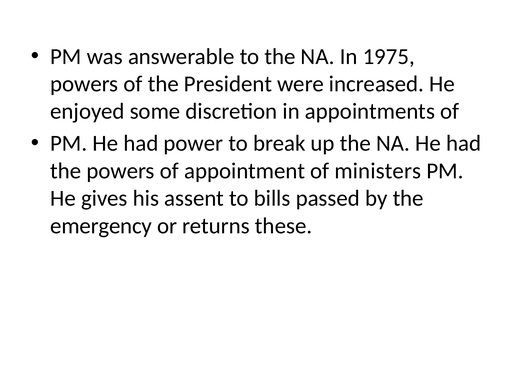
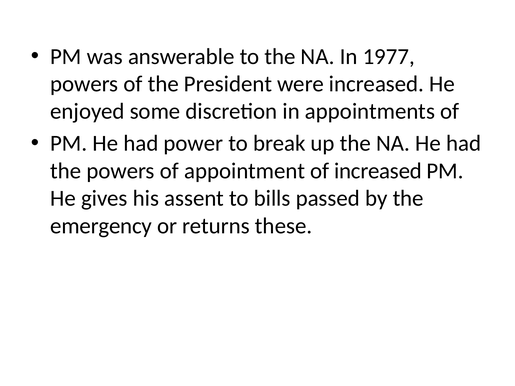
1975: 1975 -> 1977 (389, 57)
of ministers: ministers -> increased (378, 171)
